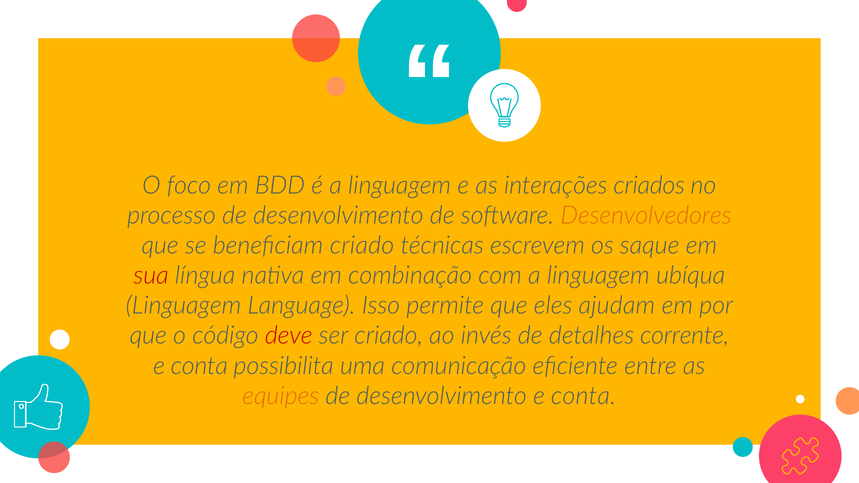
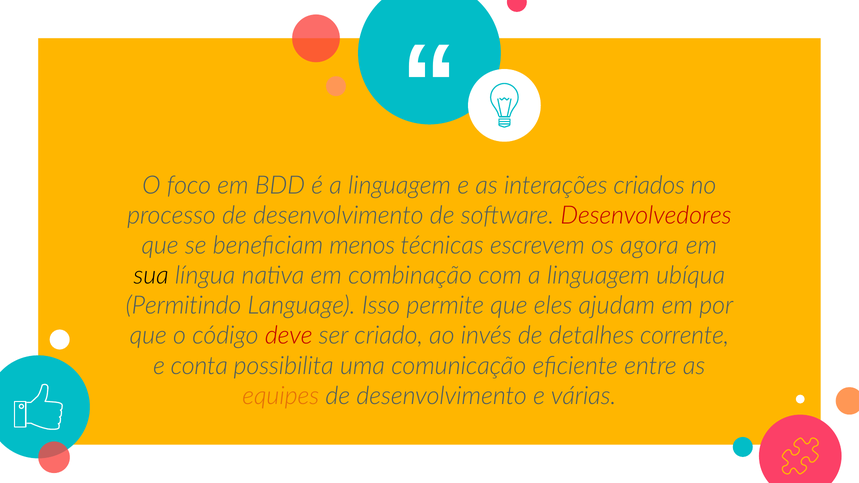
Desenvolvedores colour: orange -> red (646, 216)
beneficiam criado: criado -> menos (362, 246)
saque: saque -> agora (650, 246)
sua colour: red -> black (151, 276)
Linguagem: Linguagem -> Permitindo (183, 306)
desenvolvimento e conta: conta -> várias (584, 396)
